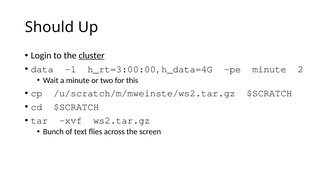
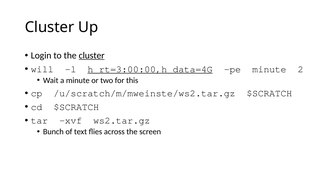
Should: Should -> Cluster (50, 27)
data: data -> will (42, 69)
h_rt=3:00:00,h_data=4G underline: none -> present (150, 69)
